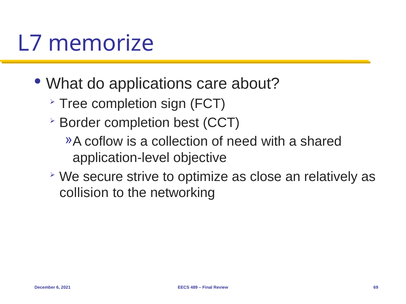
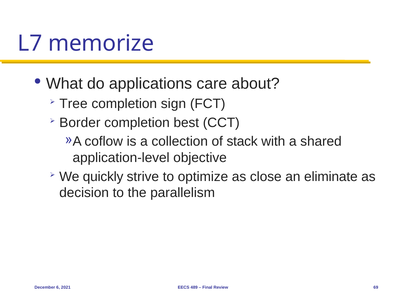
need: need -> stack (242, 142)
secure: secure -> quickly (103, 177)
relatively: relatively -> eliminate (331, 177)
collision: collision -> decision (84, 193)
networking: networking -> parallelism (183, 193)
